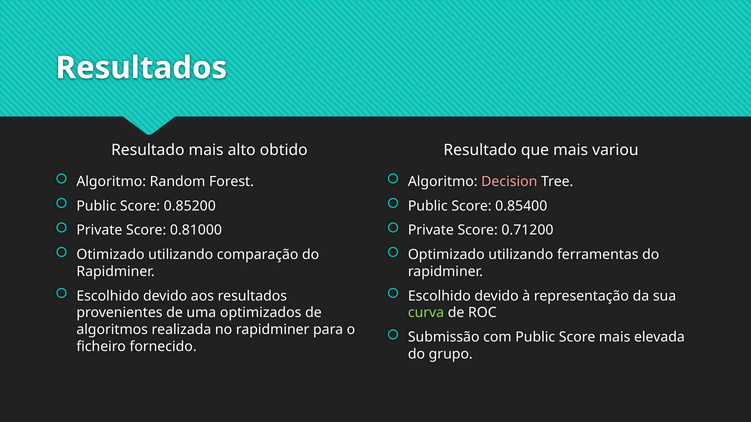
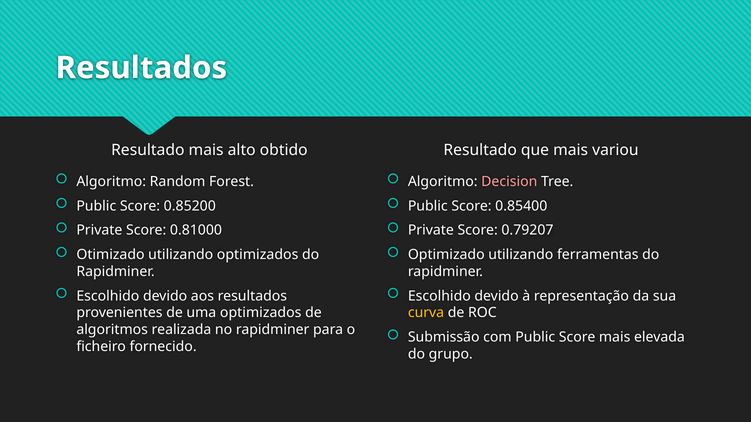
0.71200: 0.71200 -> 0.79207 (527, 231)
utilizando comparação: comparação -> optimizados (258, 255)
curva colour: light green -> yellow (426, 313)
